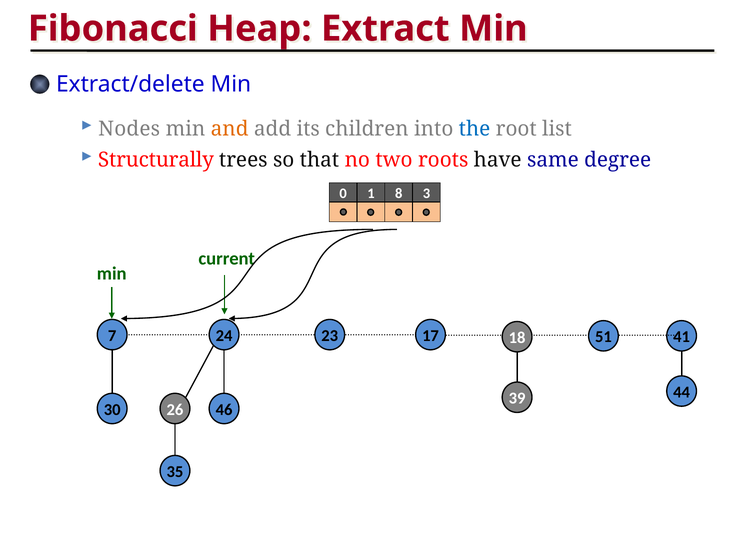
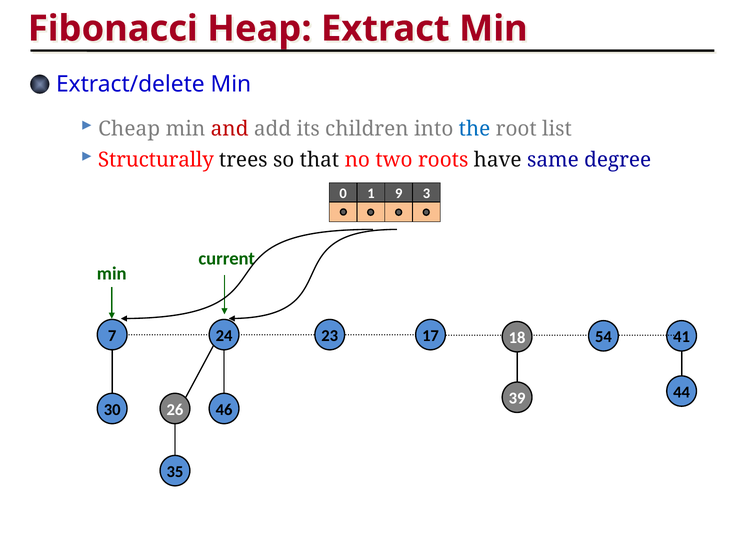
Nodes: Nodes -> Cheap (129, 129)
and colour: orange -> red (230, 129)
8: 8 -> 9 (399, 194)
51: 51 -> 54 (603, 337)
